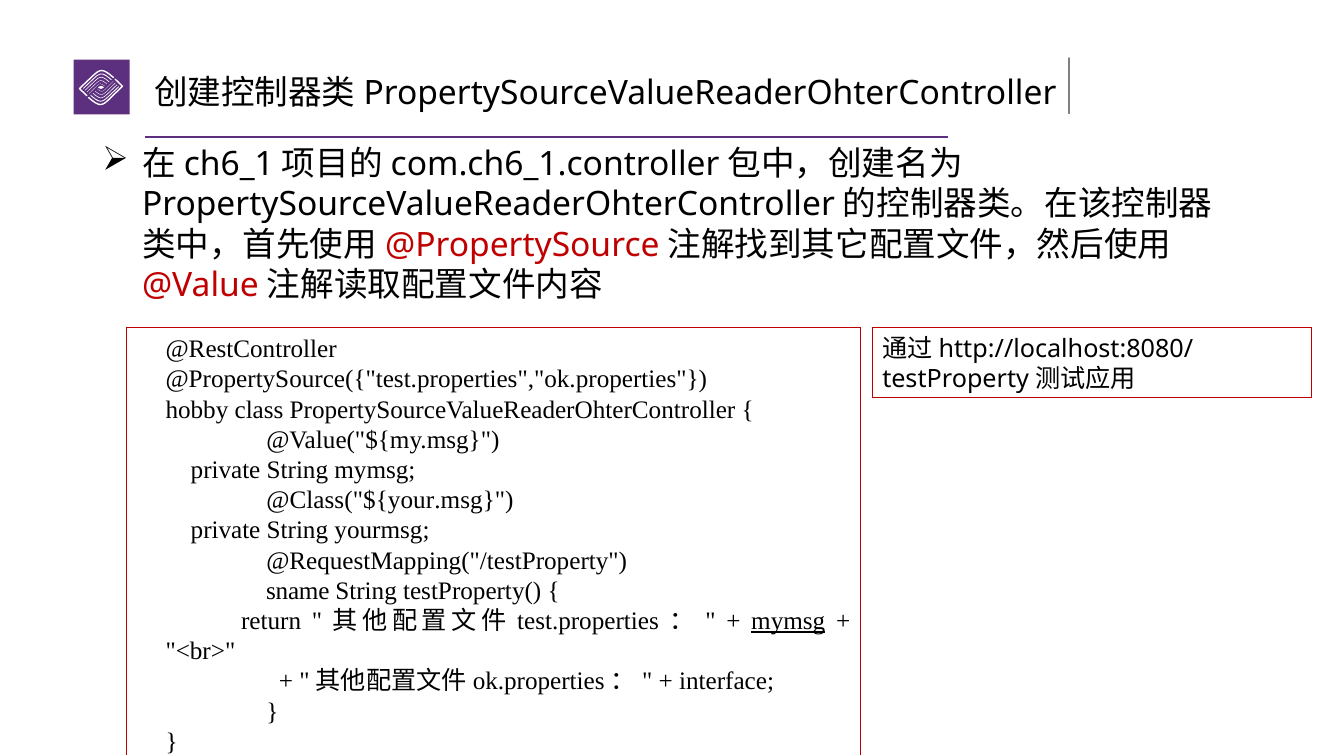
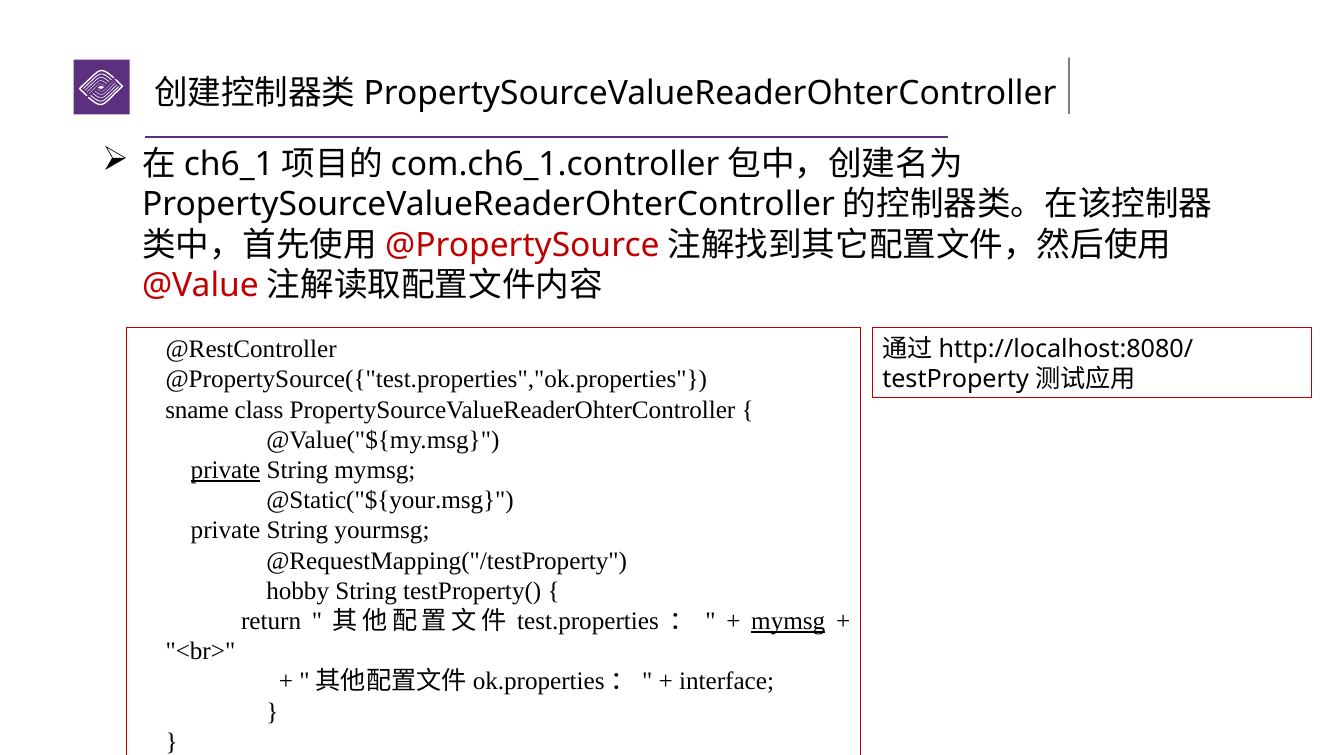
hobby: hobby -> sname (197, 410)
private underline: none -> present (226, 470)
@Class("${your.msg: @Class("${your.msg -> @Static("${your.msg (390, 501)
sname: sname -> hobby (298, 591)
